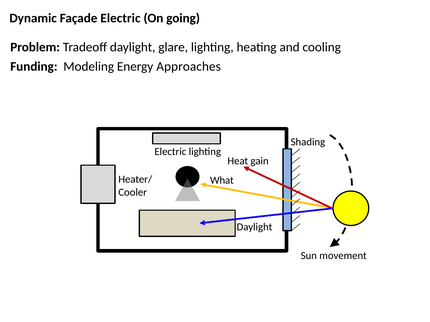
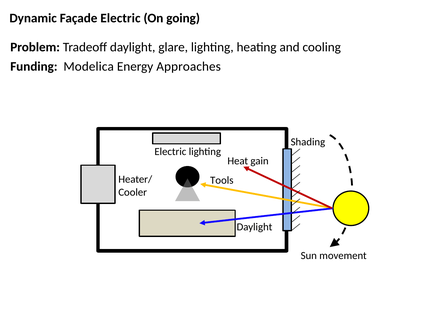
Modeling: Modeling -> Modelica (89, 67)
What: What -> Tools (222, 180)
